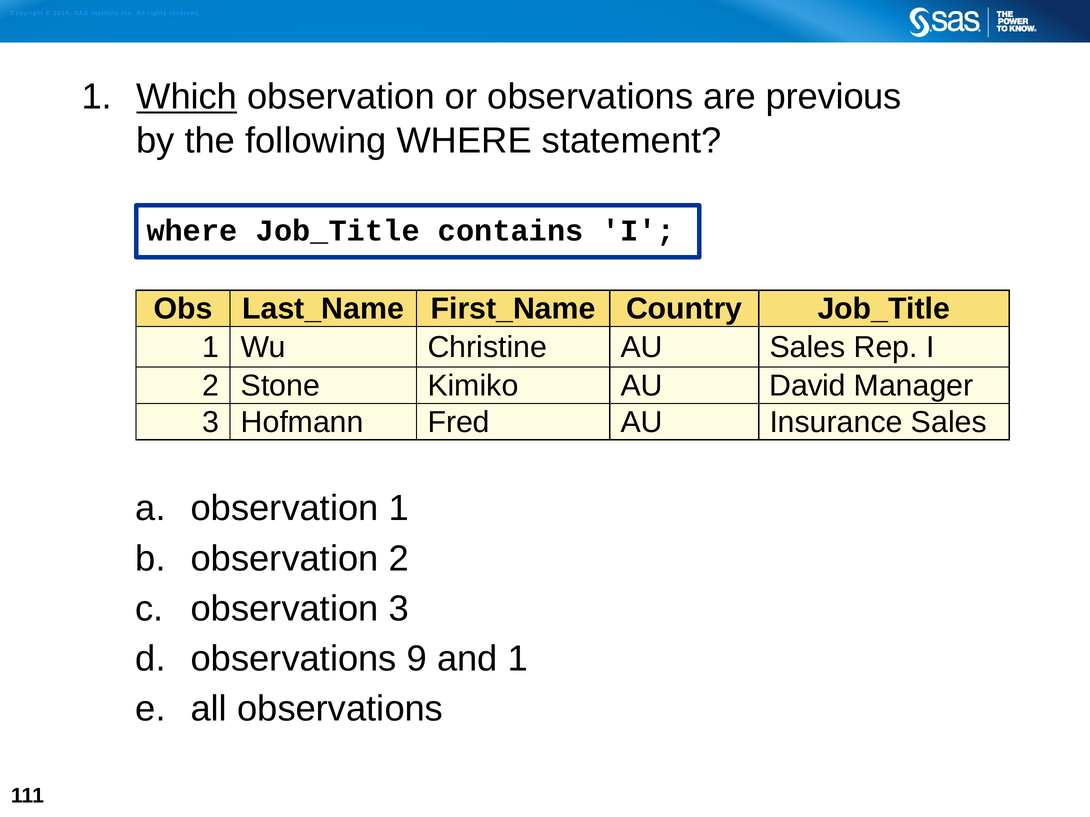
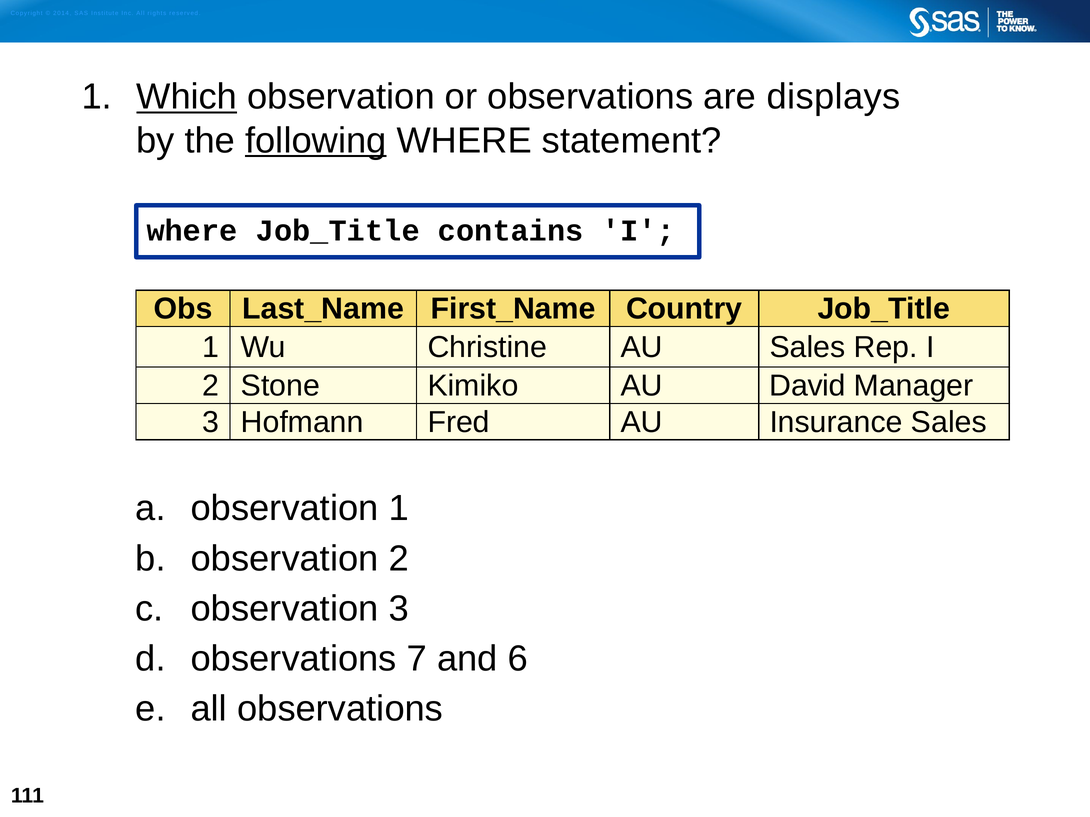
previous: previous -> displays (833, 97)
following underline: none -> present (316, 141)
9: 9 -> 7 (417, 659)
and 1: 1 -> 6 (518, 659)
